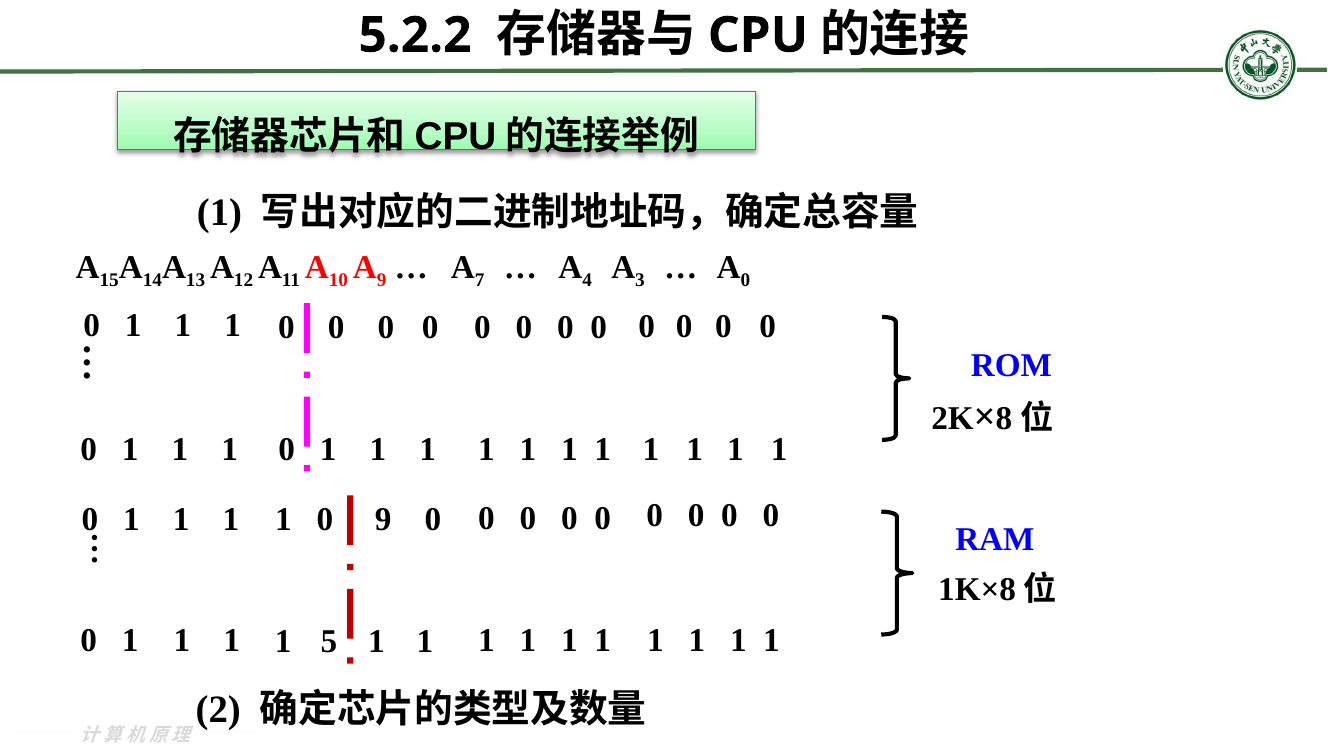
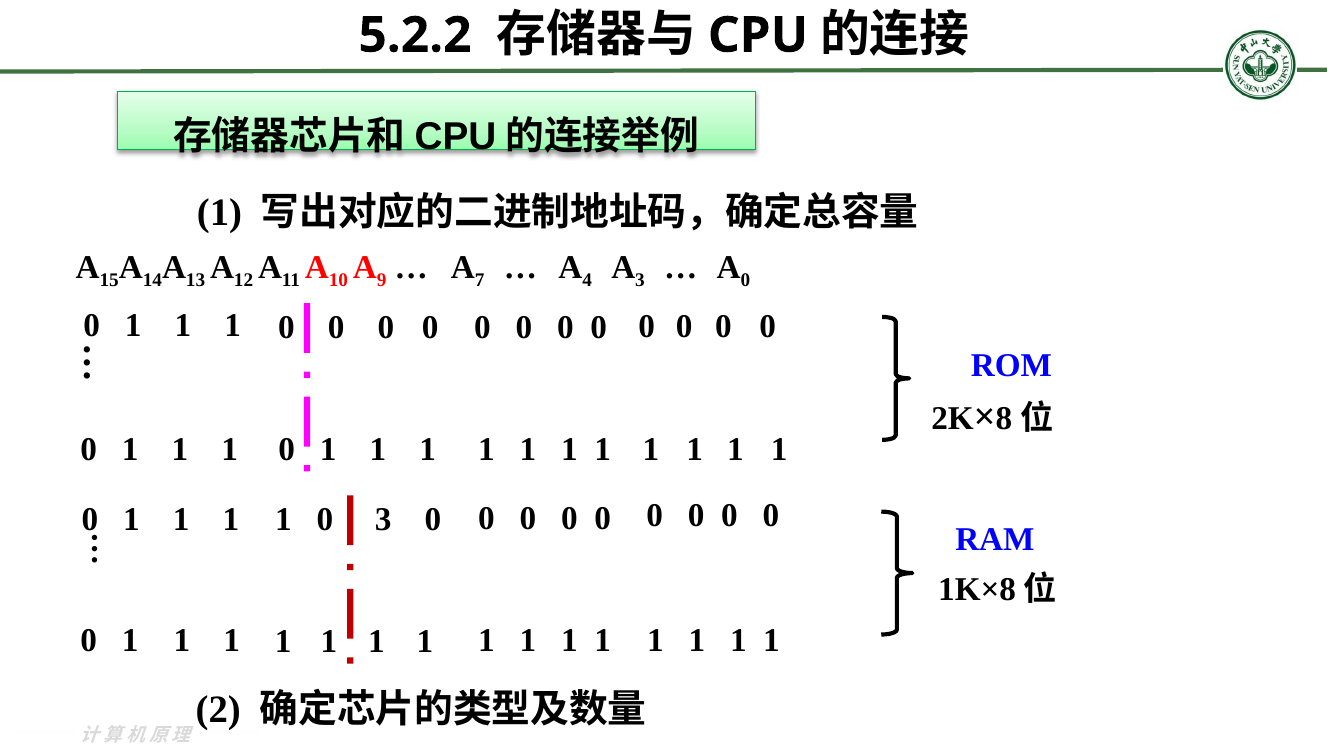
0 9: 9 -> 3 (383, 520)
5: 5 -> 1 (329, 642)
